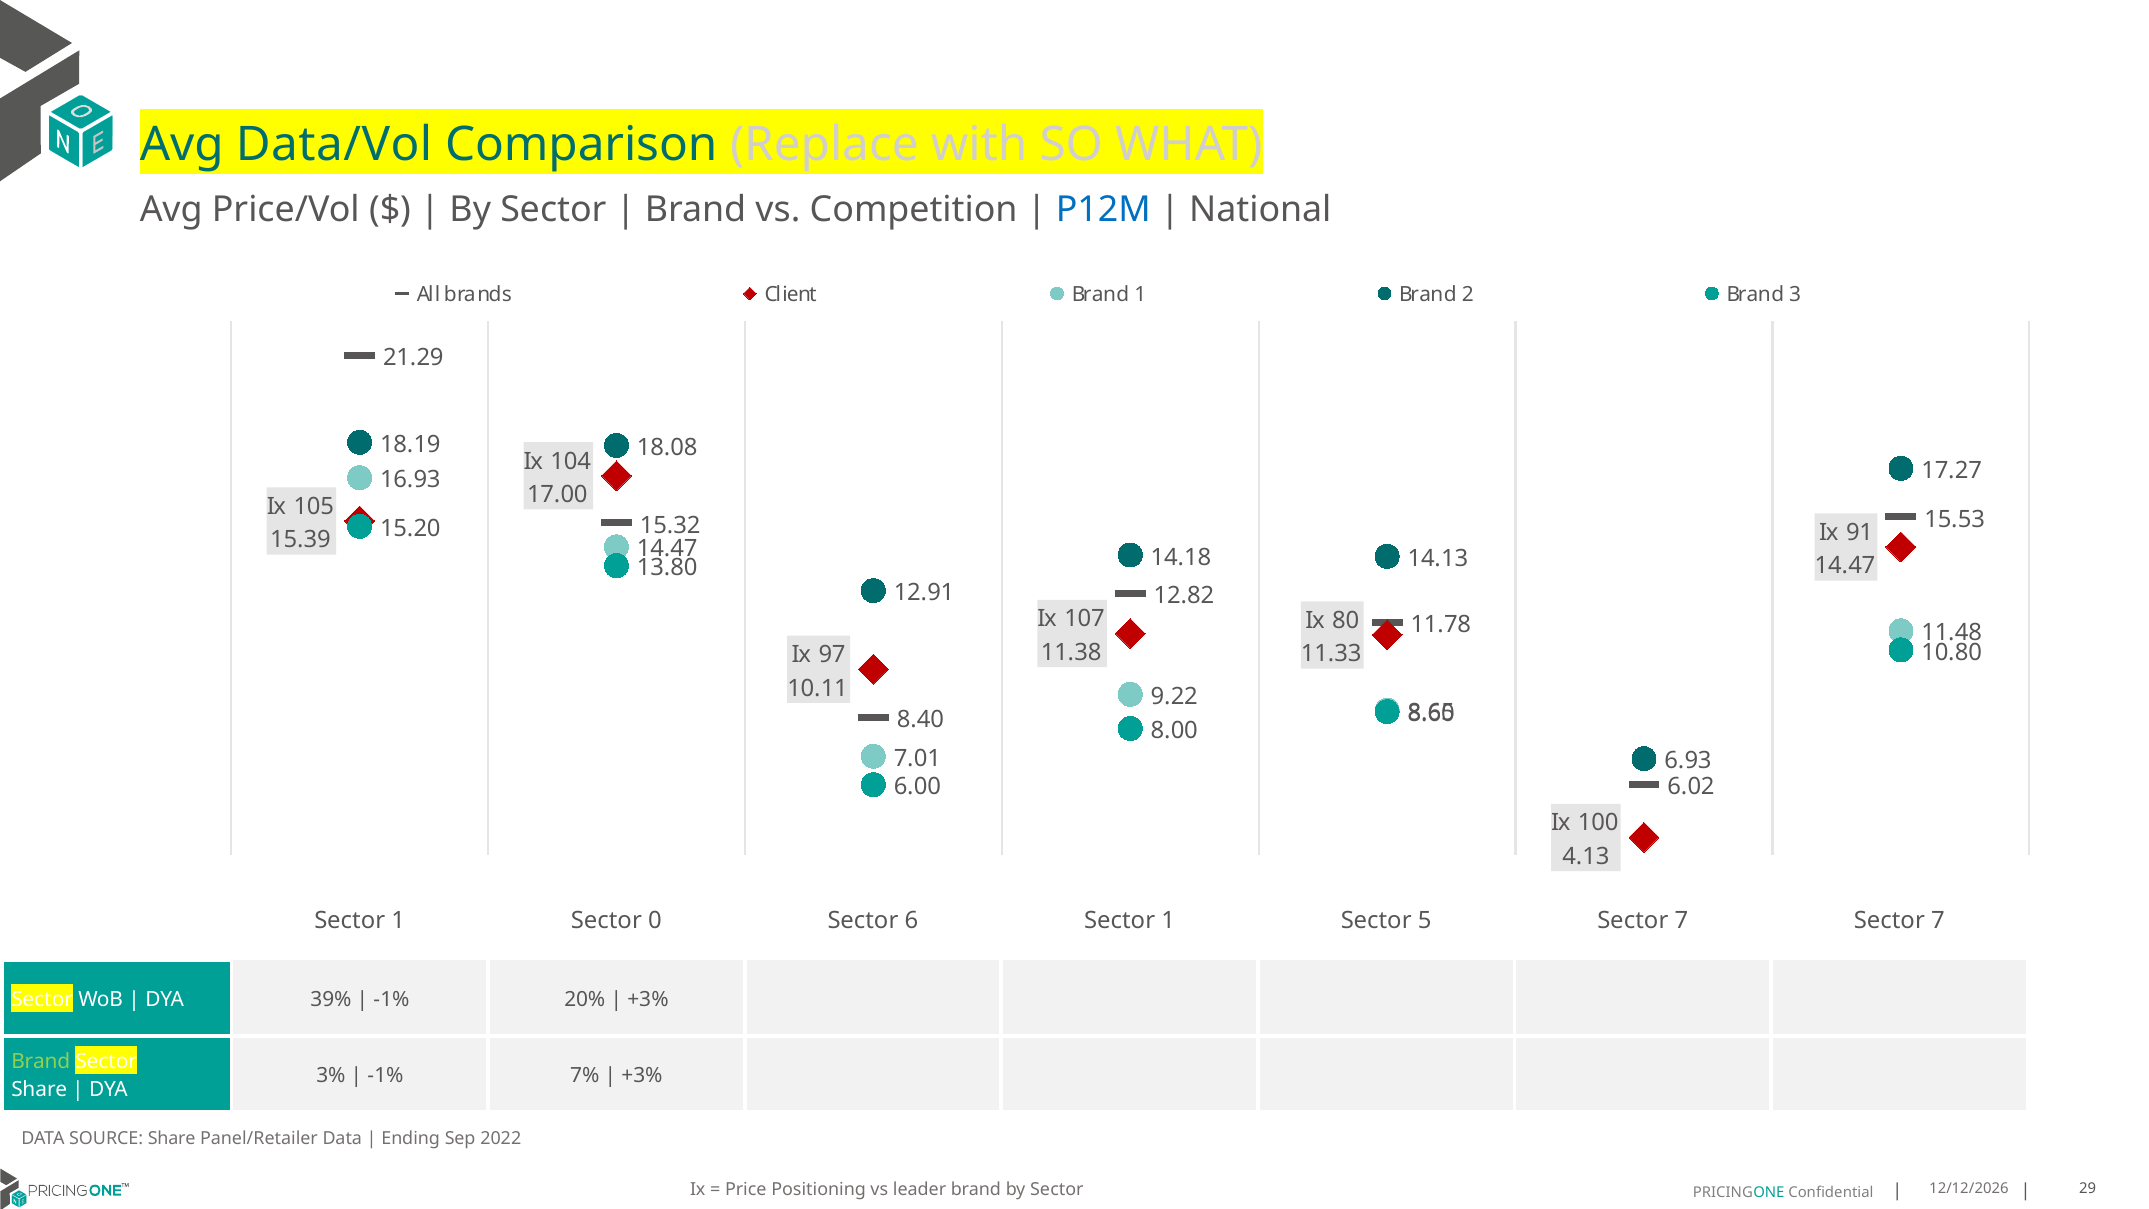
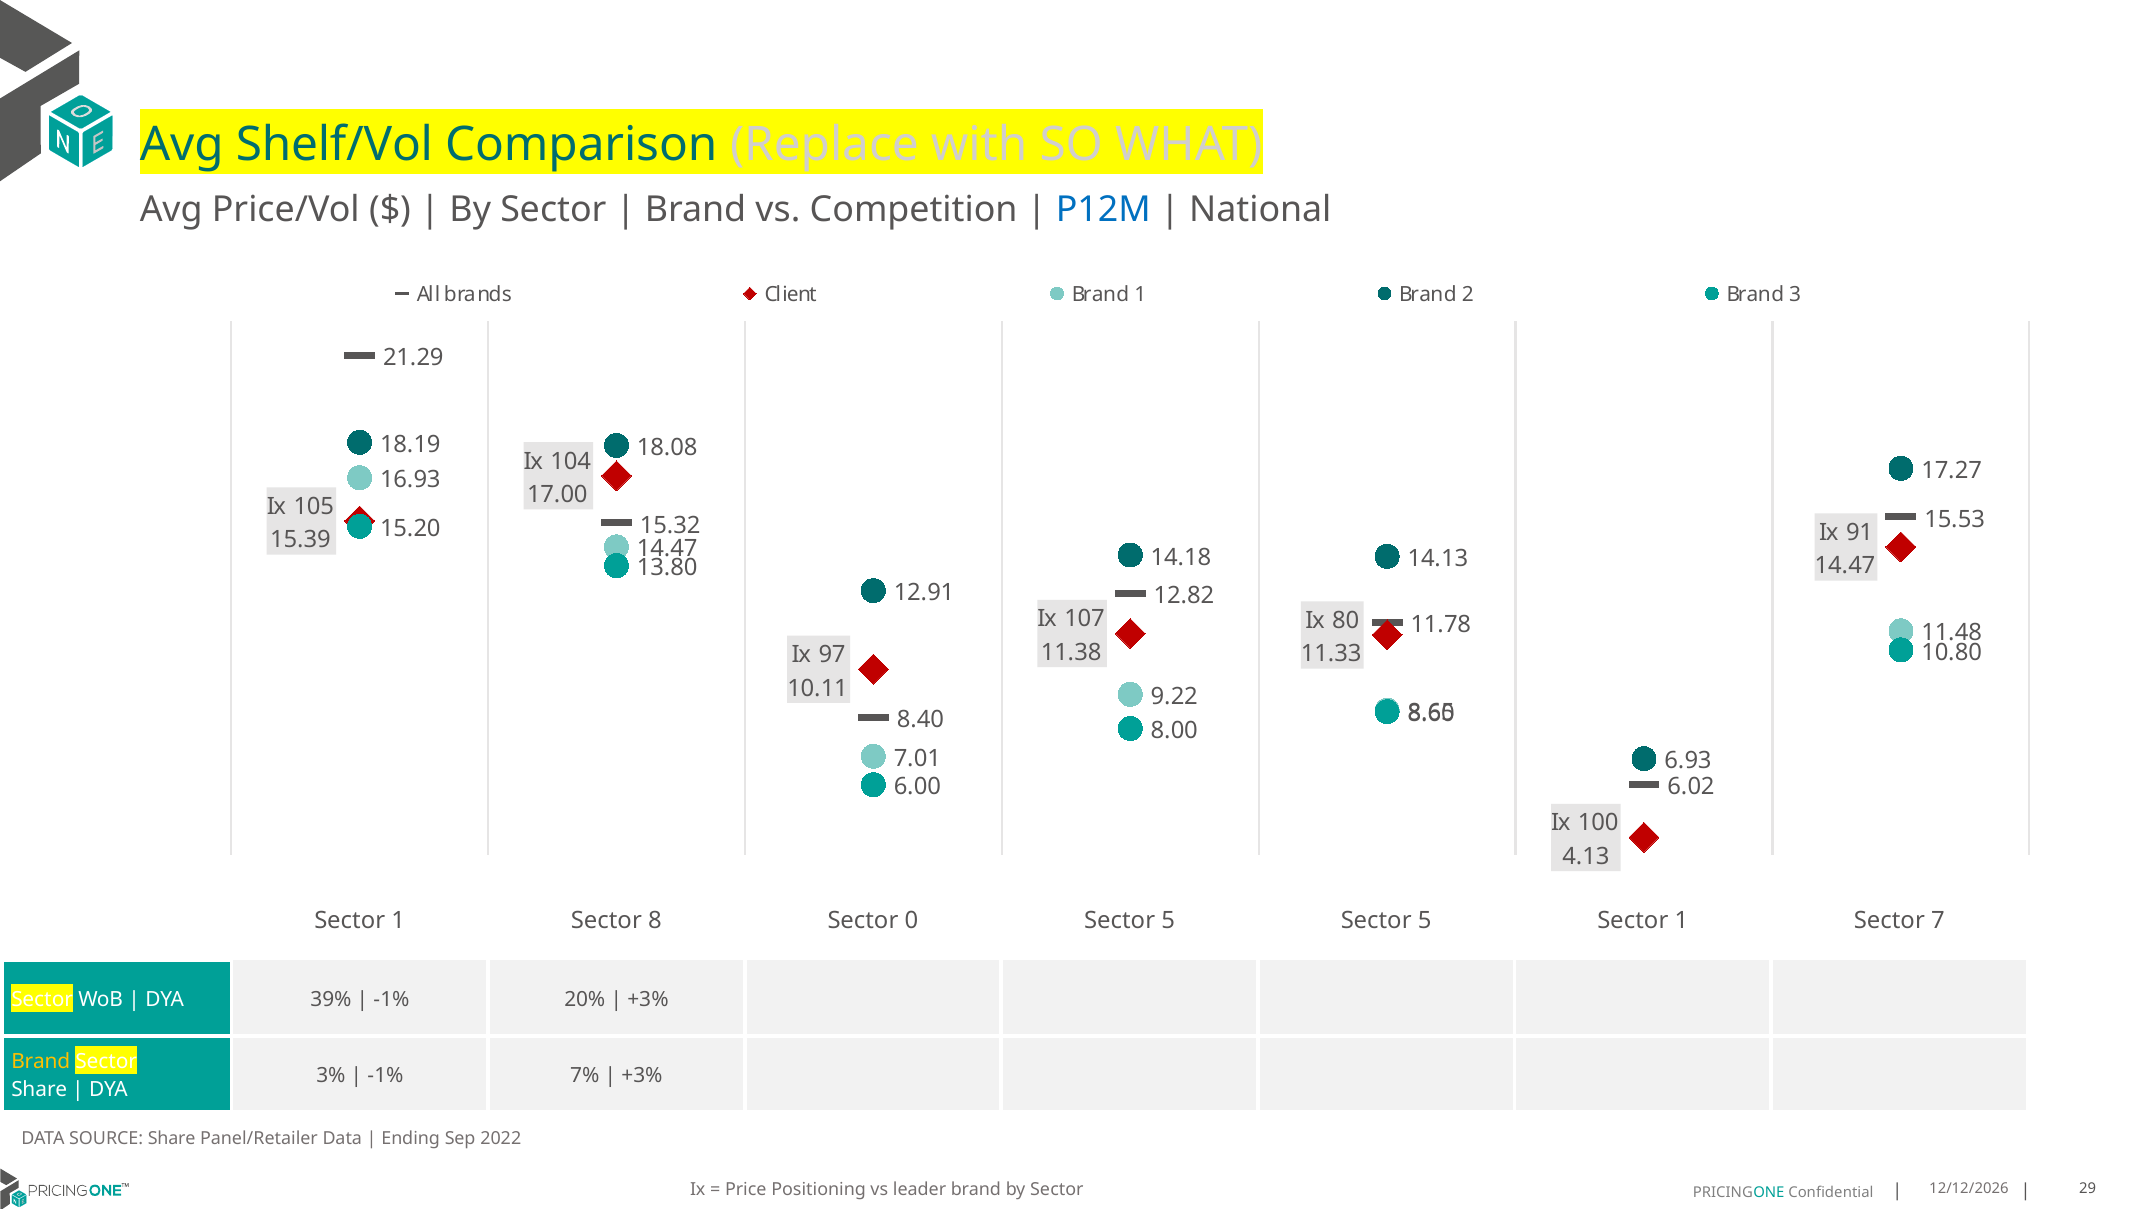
Data/Vol: Data/Vol -> Shelf/Vol (334, 144)
0: 0 -> 8 (655, 920)
6: 6 -> 0 (912, 920)
1: 1 -> 5 (1168, 920)
5 Sector 7: 7 -> 1 (1681, 920)
Brand colour: light green -> yellow (41, 1061)
